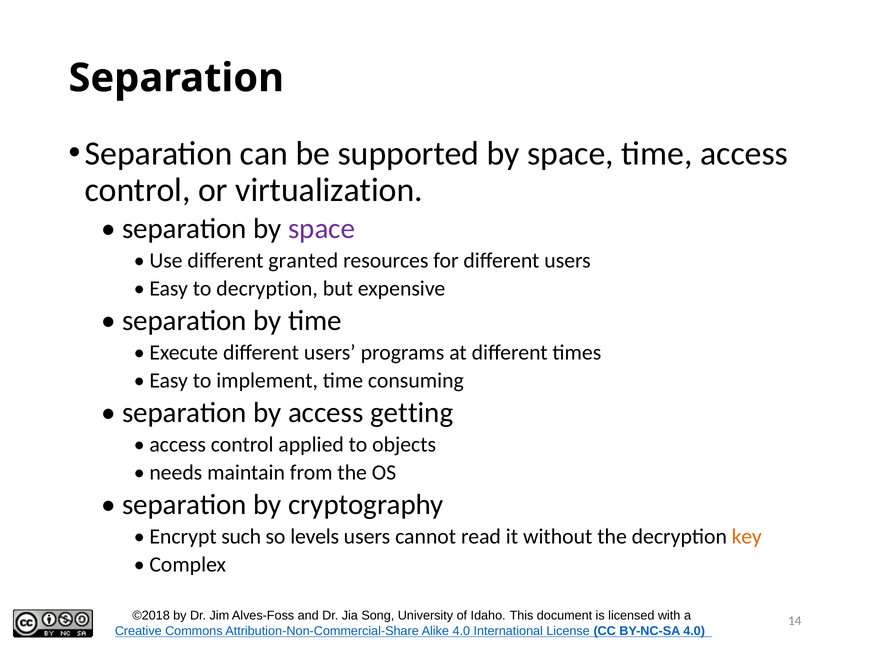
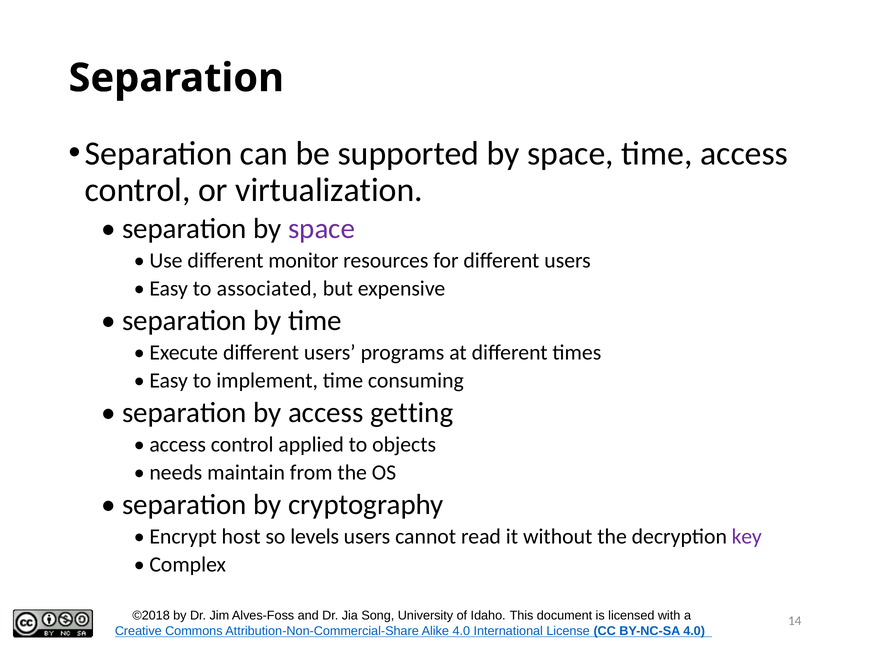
granted: granted -> monitor (303, 261)
to decryption: decryption -> associated (267, 289)
such: such -> host (241, 536)
key colour: orange -> purple (747, 536)
